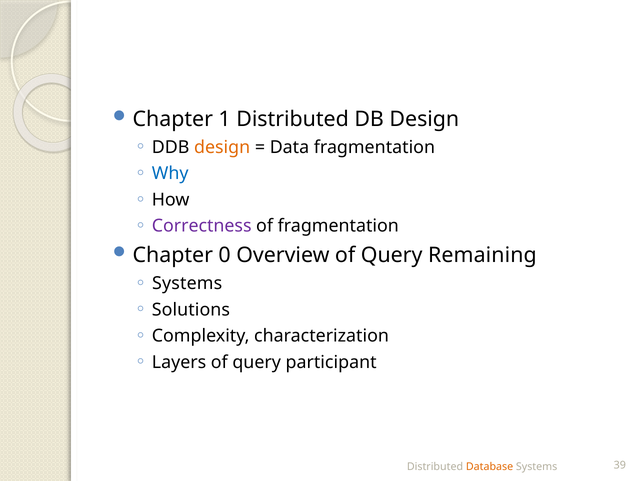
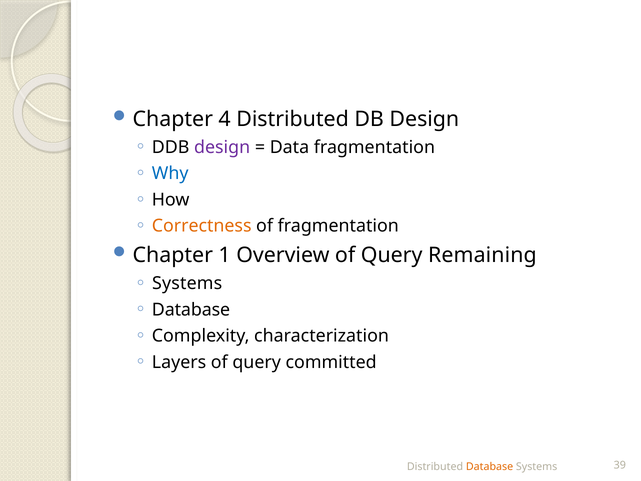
1: 1 -> 4 (225, 119)
design colour: orange -> purple (222, 147)
Correctness colour: purple -> orange (202, 226)
0: 0 -> 1 (225, 255)
Solutions: Solutions -> Database (191, 310)
participant: participant -> committed (331, 362)
